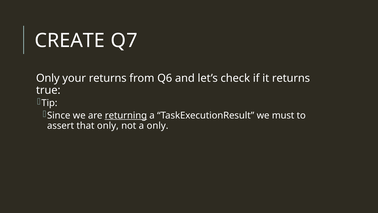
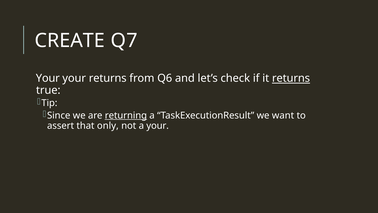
Only: Only -> Your (48, 78)
returns underline: none -> present (291, 78)
must: must -> want (283, 115)
a only: only -> your (158, 126)
